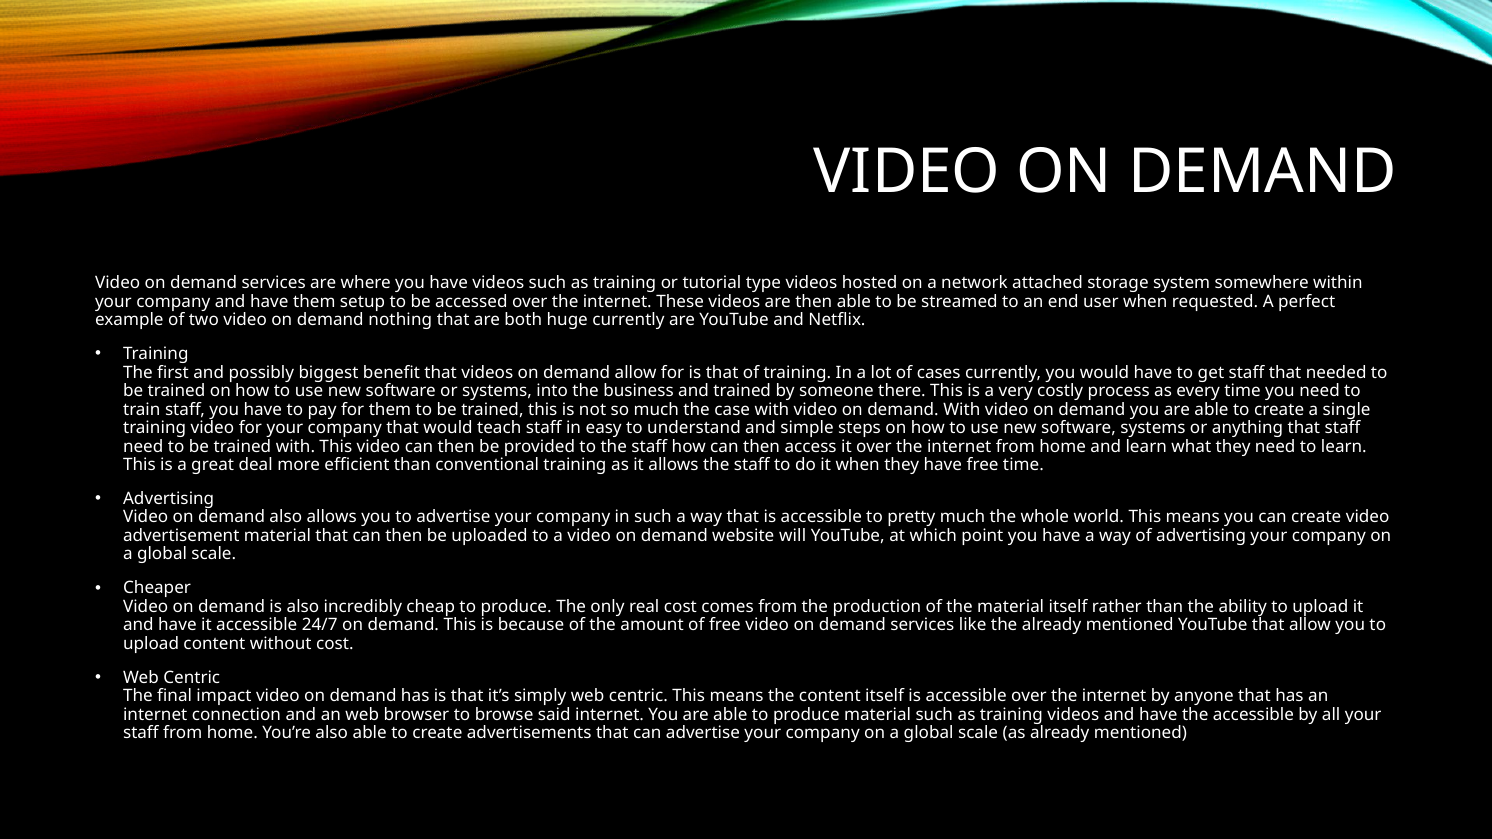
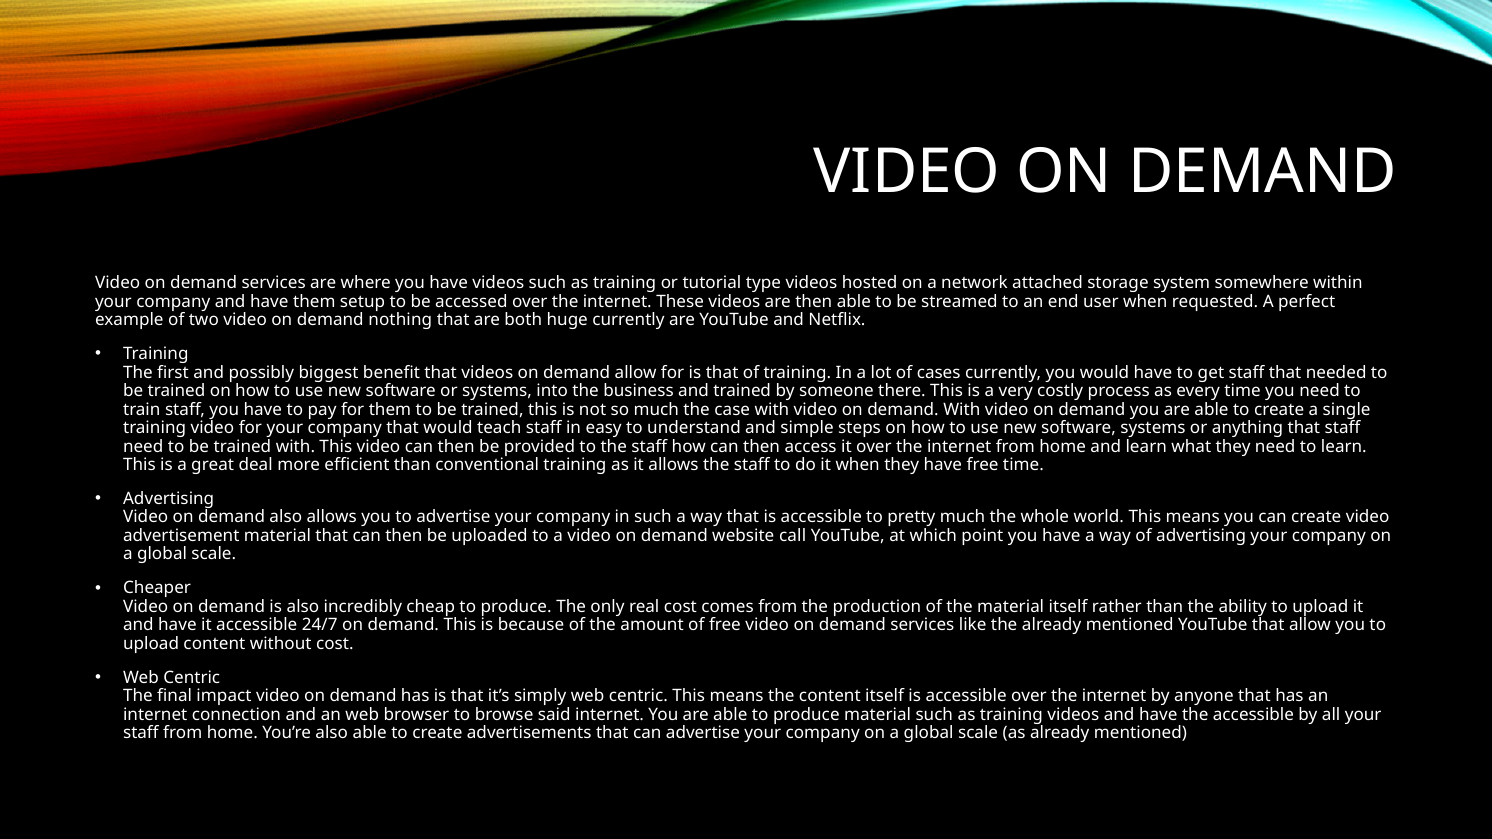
will: will -> call (793, 536)
